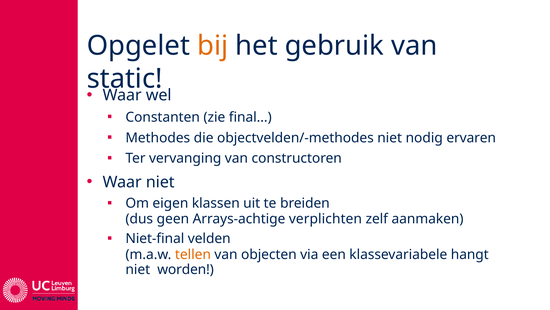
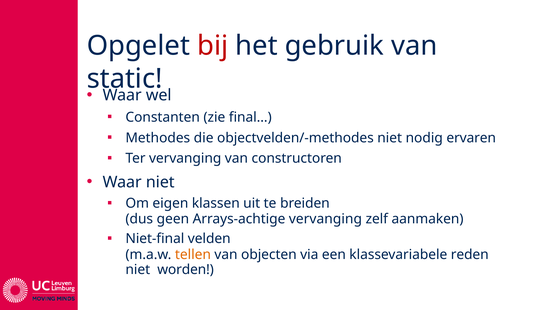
bij colour: orange -> red (213, 45)
Arrays-achtige verplichten: verplichten -> vervanging (325, 219)
hangt: hangt -> reden (470, 254)
